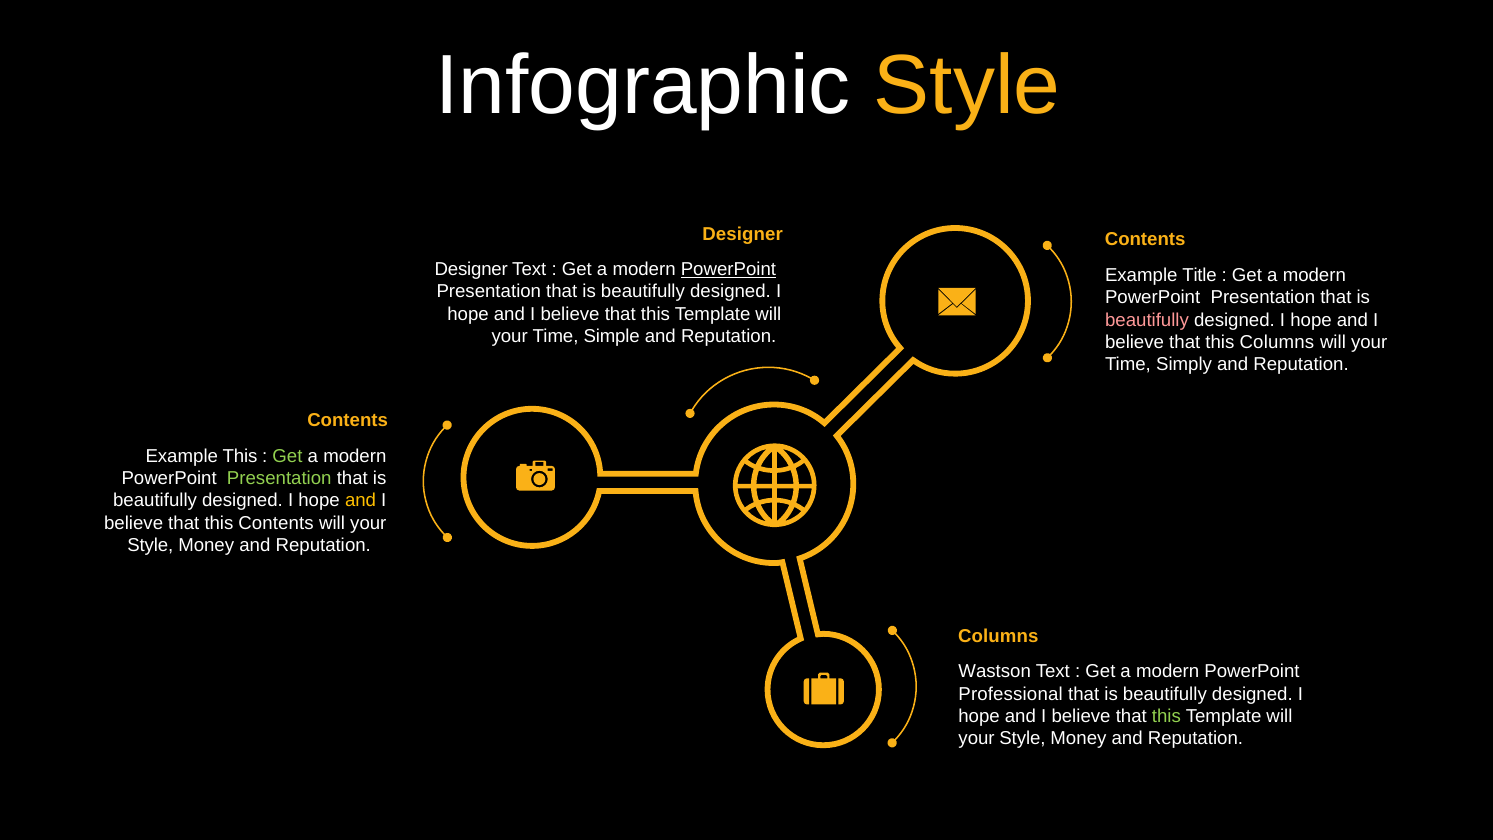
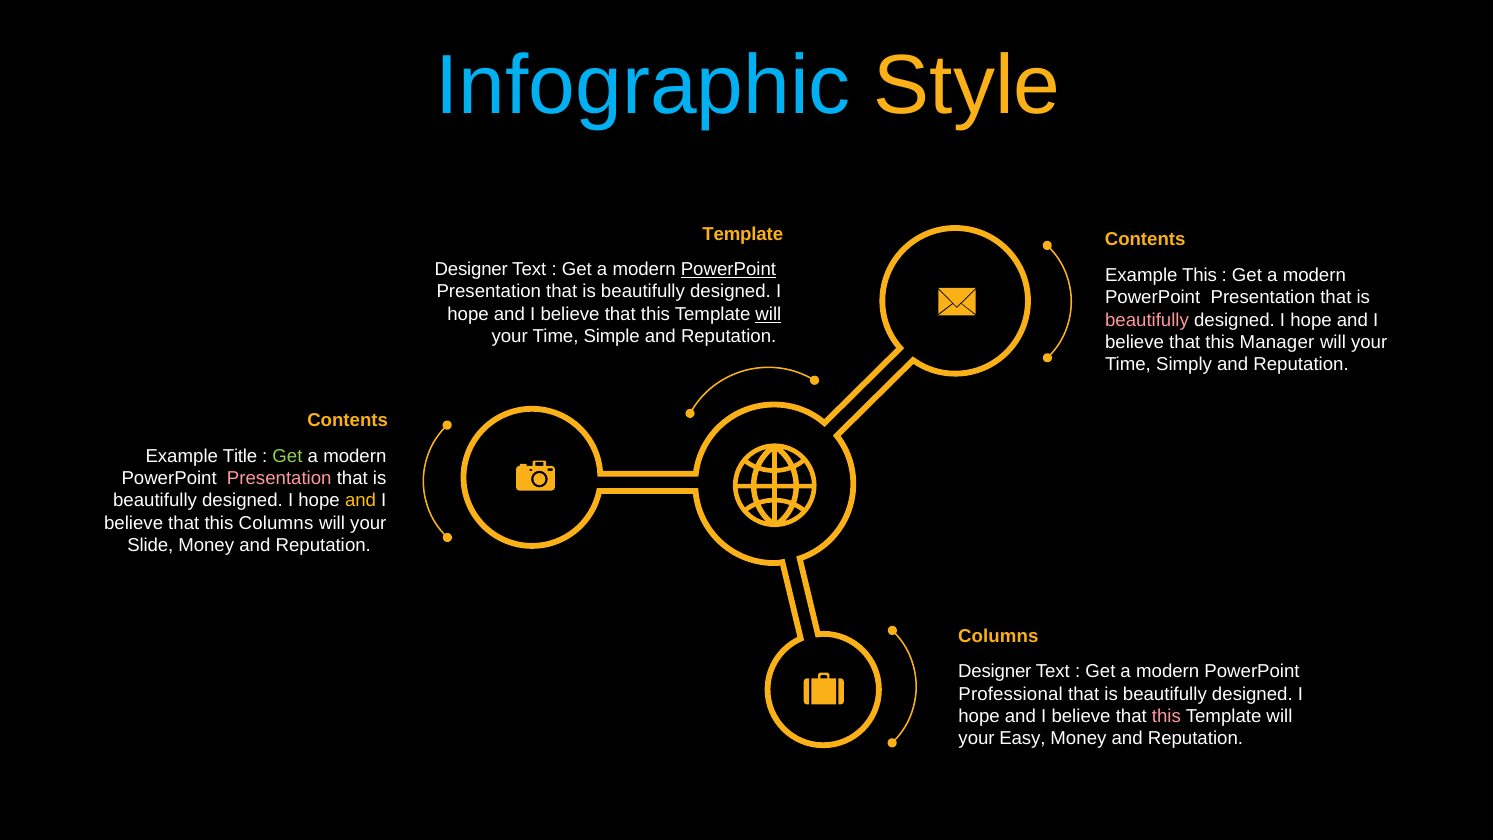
Infographic colour: white -> light blue (643, 85)
Designer: Designer -> Template (743, 234)
Example Title: Title -> This (1200, 275)
will underline: none -> present (768, 314)
this Columns: Columns -> Manager (1277, 342)
Example This: This -> Title (240, 456)
Presentation colour: light green -> pink (279, 478)
this Contents: Contents -> Columns (276, 523)
Style: Style -> Slide (150, 545)
Wastson: Wastson -> Designer (995, 671)
this colour: light green -> pink (1166, 716)
Style: Style -> Easy (1022, 739)
